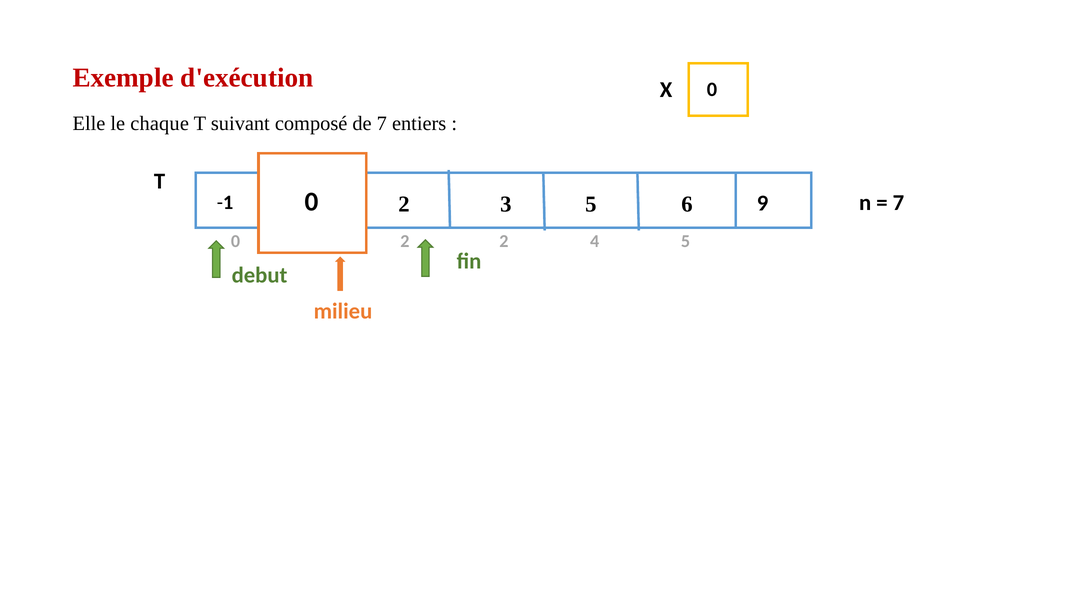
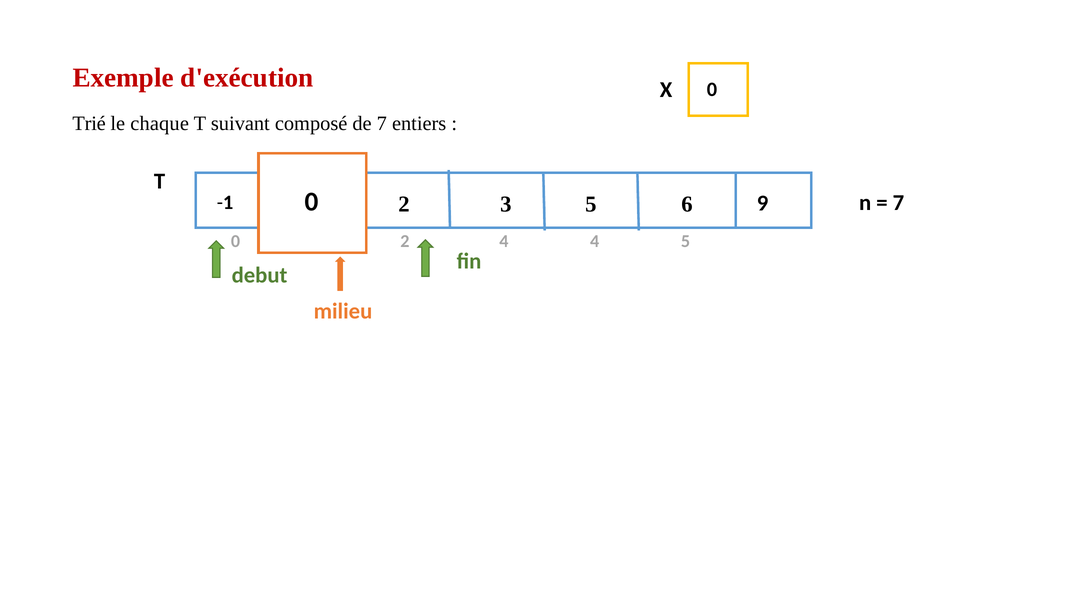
Elle: Elle -> Trié (89, 124)
2 2: 2 -> 4 (504, 241)
